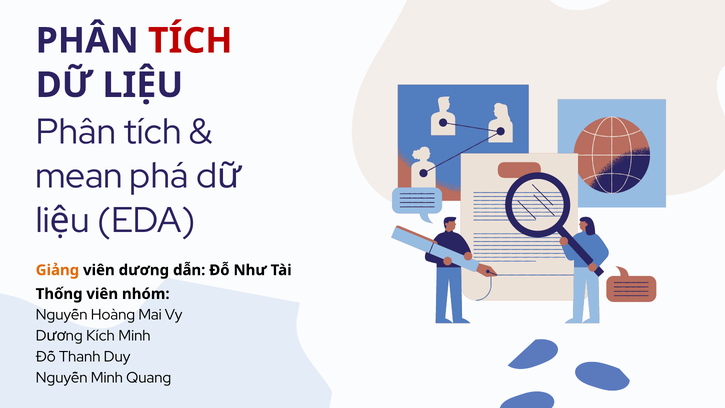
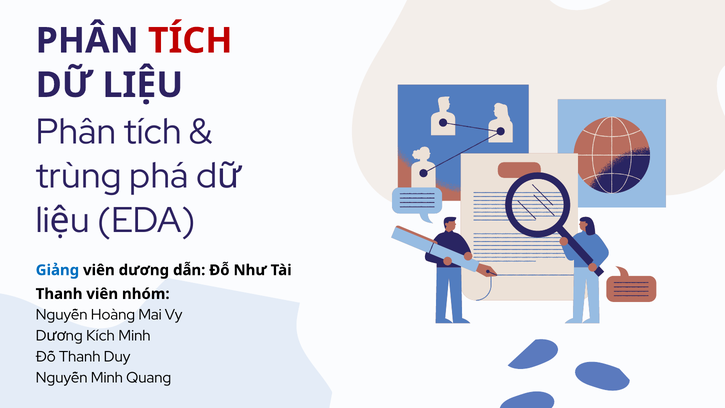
mean: mean -> trùng (79, 176)
Giảng colour: orange -> blue (57, 270)
Thống: Thống -> Thanh (59, 294)
